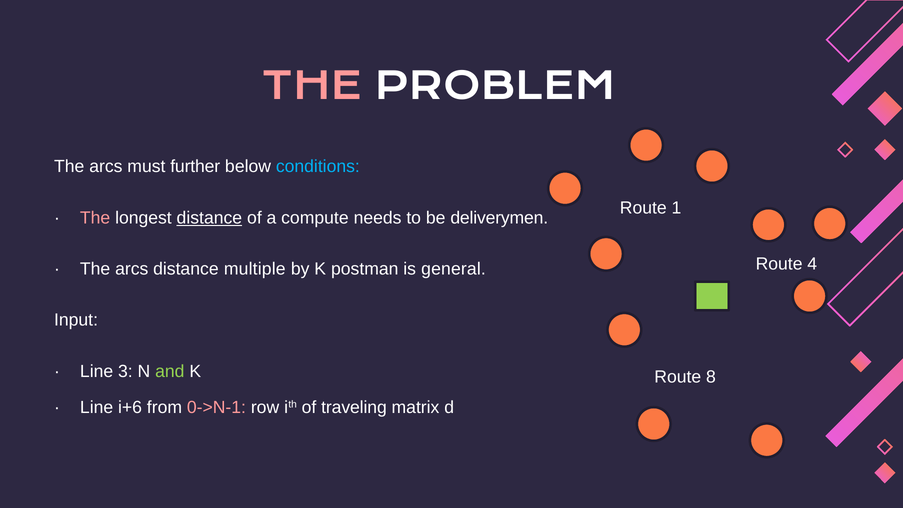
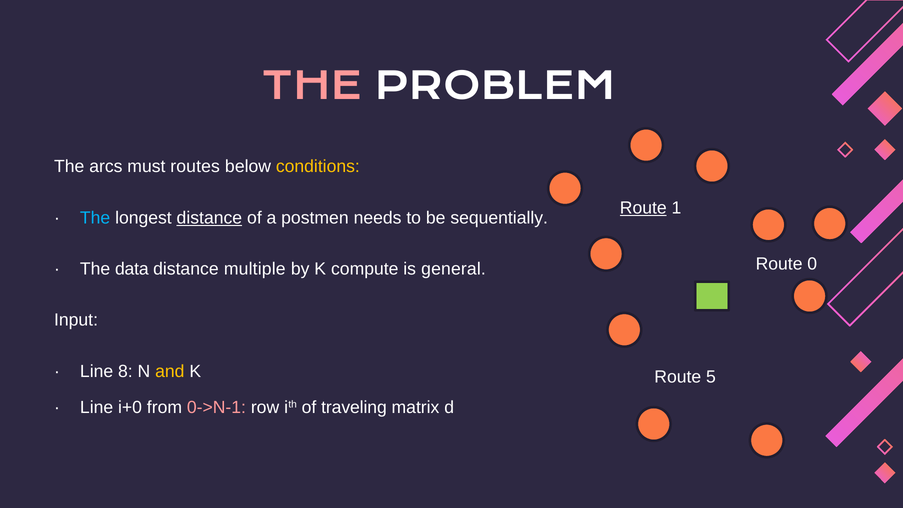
further: further -> routes (195, 167)
conditions colour: light blue -> yellow (318, 167)
Route underline: none -> present (643, 208)
The colour: pink -> light blue (95, 218)
compute: compute -> postmen (315, 218)
deliverymen: deliverymen -> sequentially (499, 218)
4: 4 -> 0 (812, 264)
arcs: arcs -> data (132, 269)
postman: postman -> compute (365, 269)
3: 3 -> 8 (125, 371)
and colour: light green -> yellow (170, 371)
8: 8 -> 5 (711, 377)
i+6: i+6 -> i+0 (130, 407)
